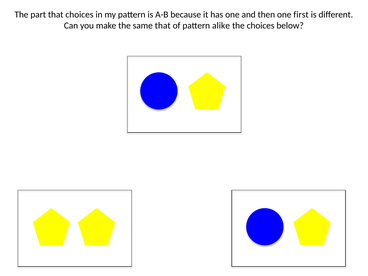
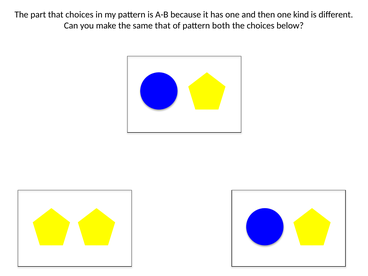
first: first -> kind (301, 15)
alike: alike -> both (221, 26)
